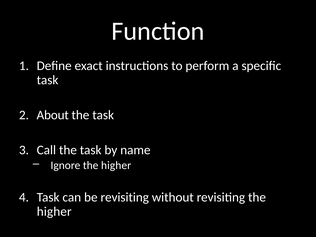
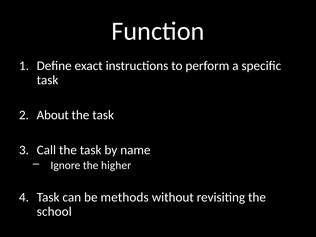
be revisiting: revisiting -> methods (125, 197)
higher: higher -> school (54, 211)
